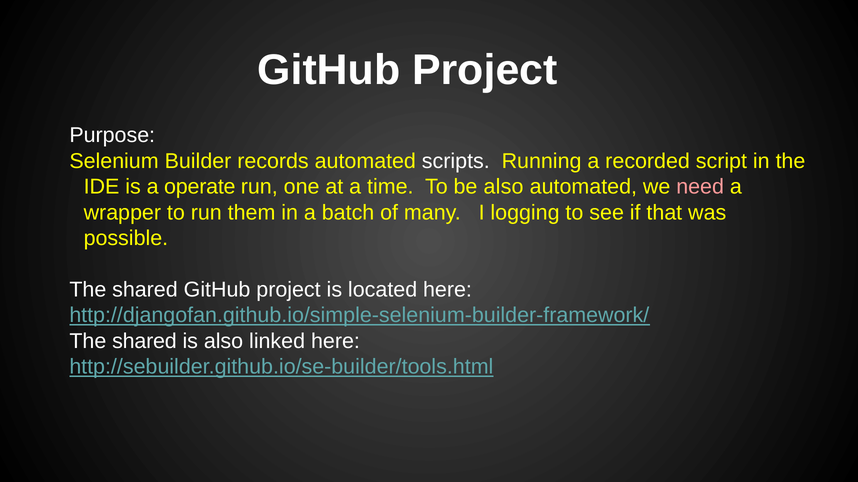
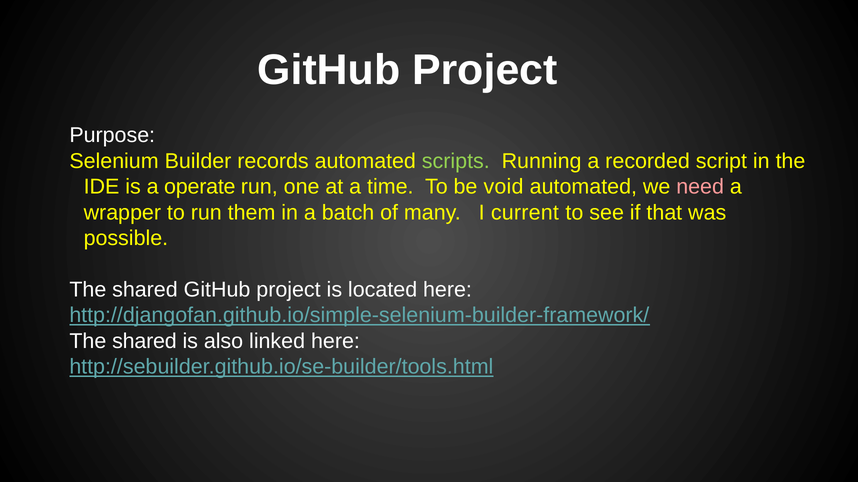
scripts colour: white -> light green (456, 161)
be also: also -> void (504, 187)
logging: logging -> current (525, 213)
